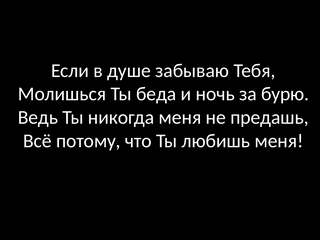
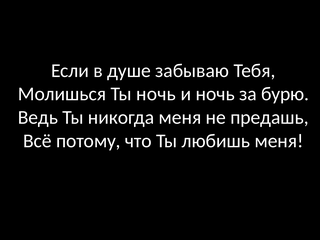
Ты беда: беда -> ночь (156, 94)
